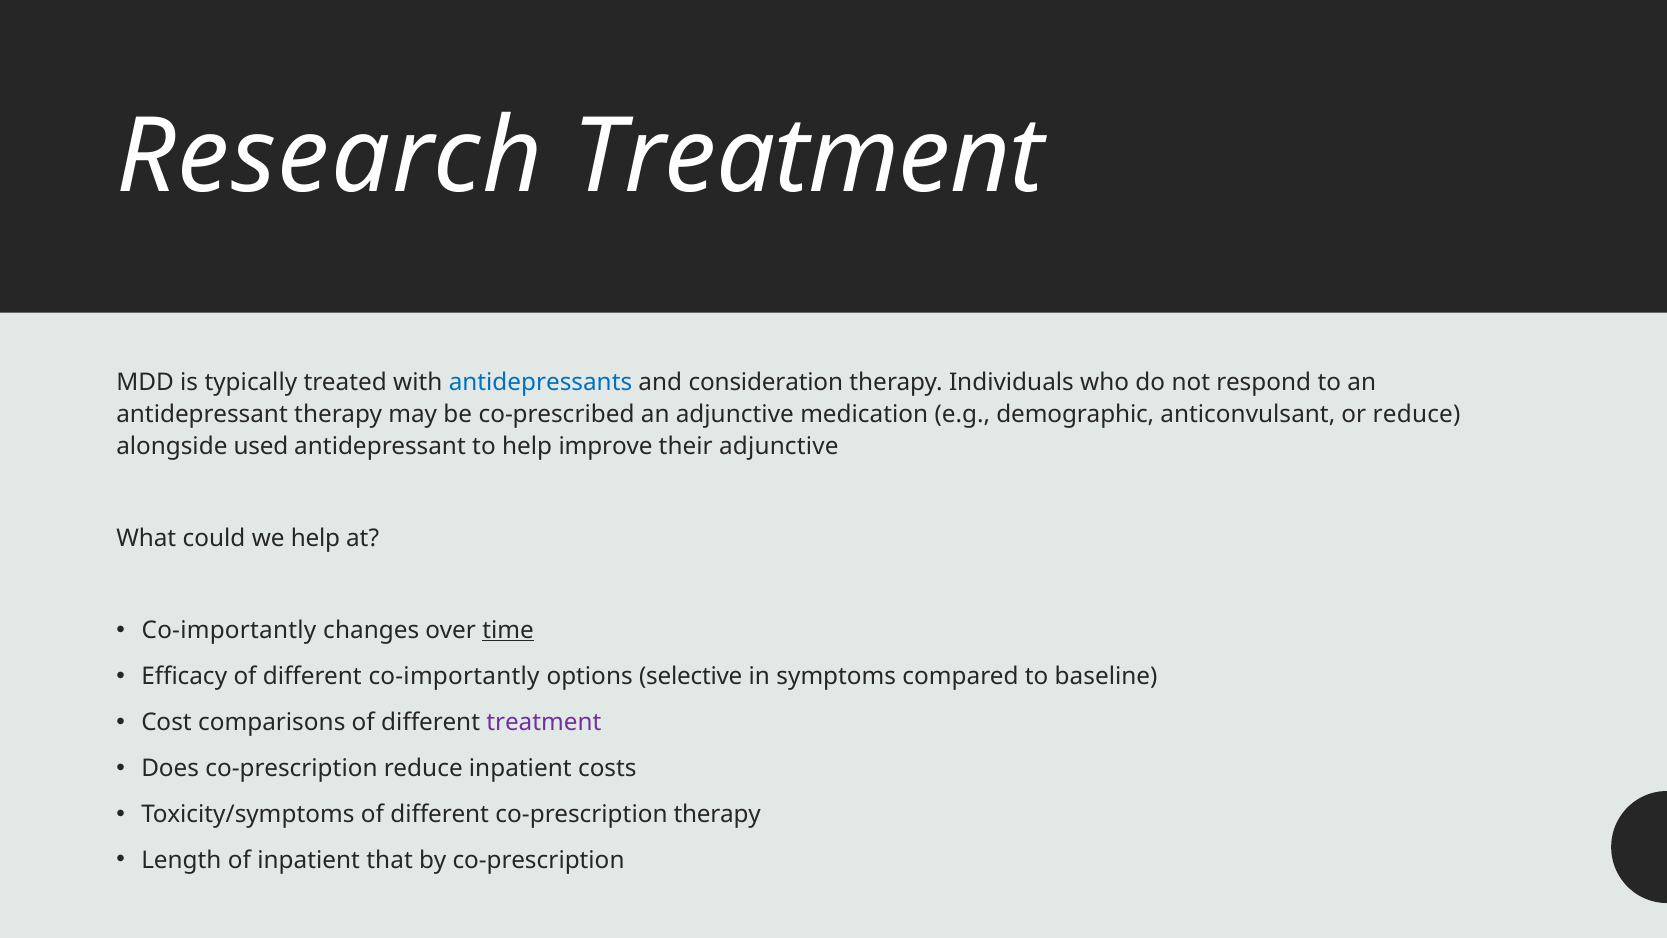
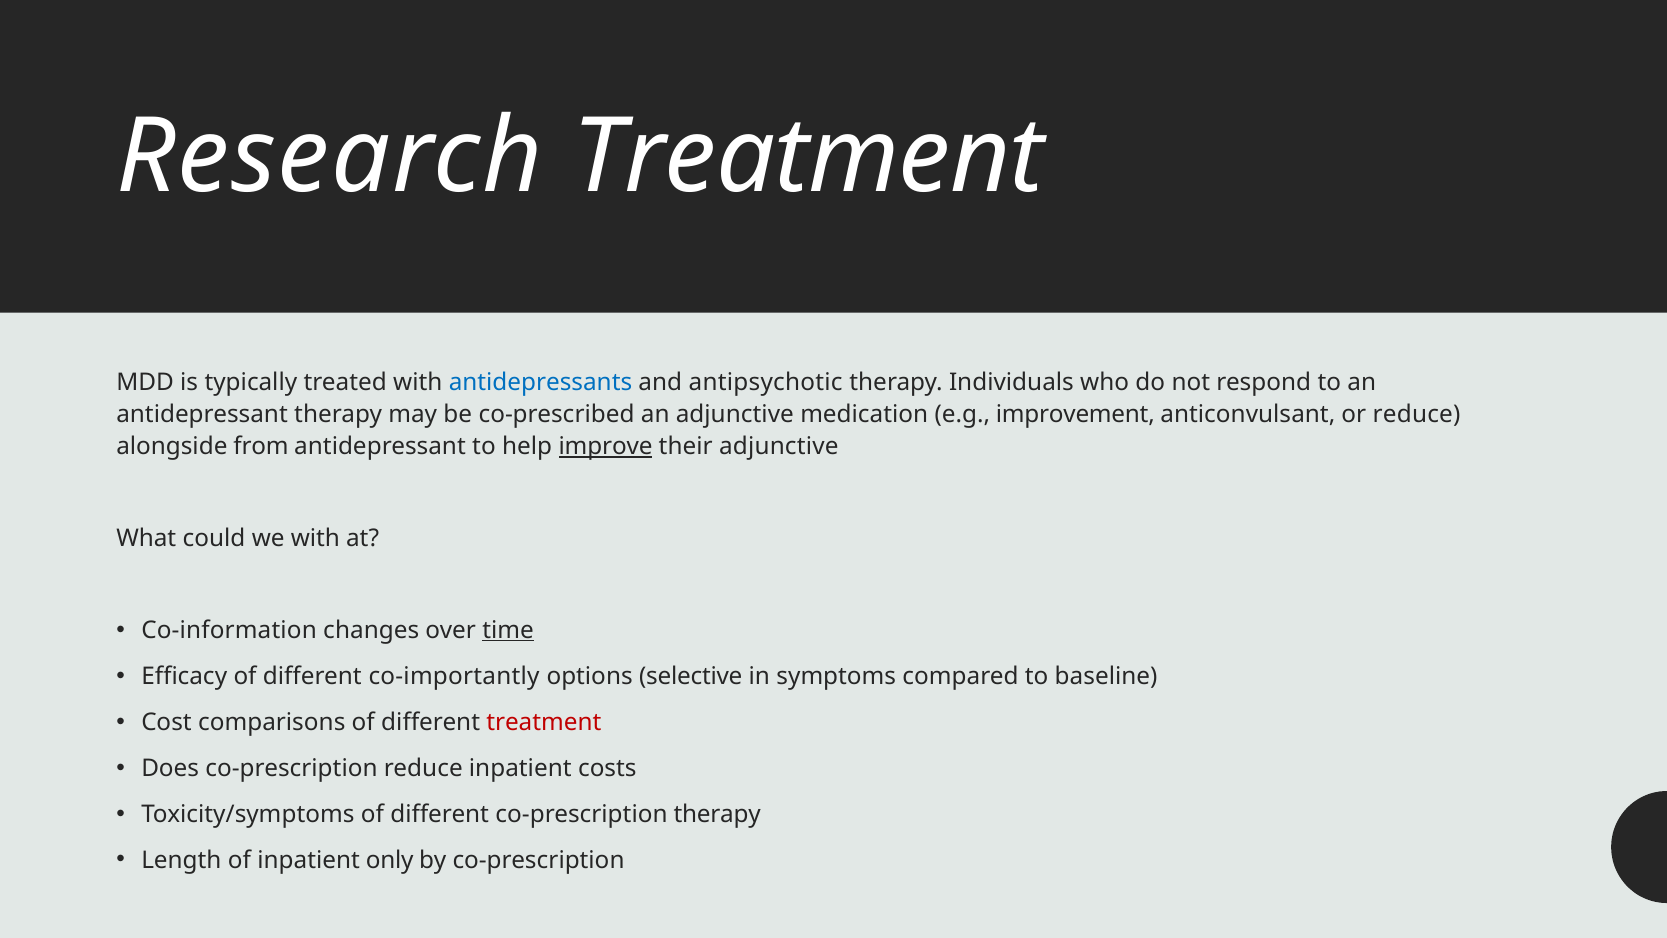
consideration: consideration -> antipsychotic (766, 382)
demographic: demographic -> improvement (1075, 414)
used: used -> from (261, 446)
improve underline: none -> present (606, 446)
we help: help -> with (315, 538)
Co-importantly: Co-importantly -> Co-information (229, 630)
treatment colour: purple -> red (544, 722)
that: that -> only (390, 860)
